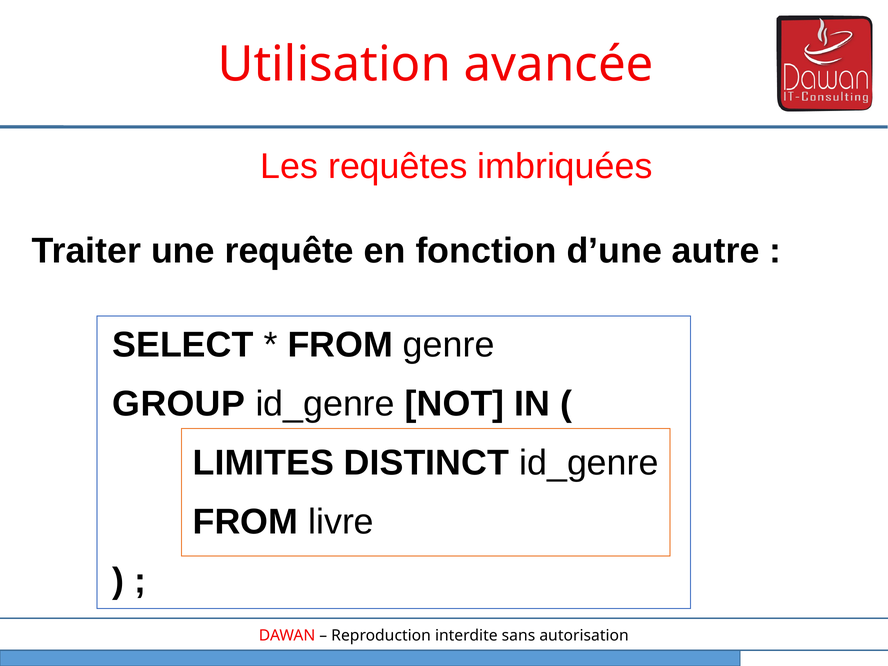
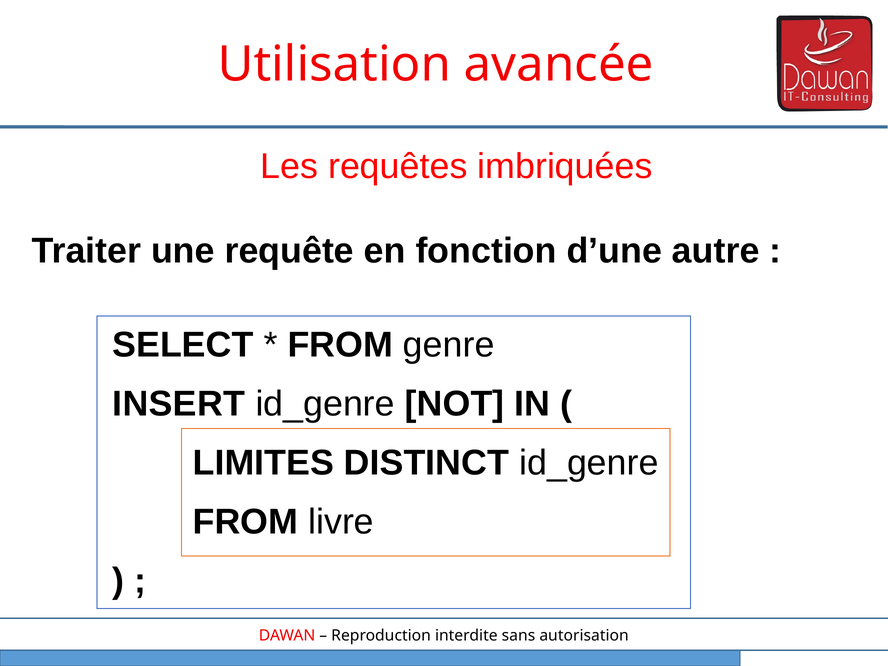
GROUP: GROUP -> INSERT (179, 404)
